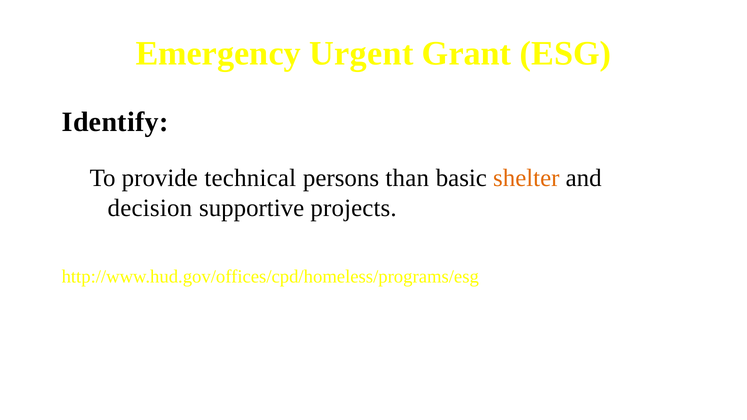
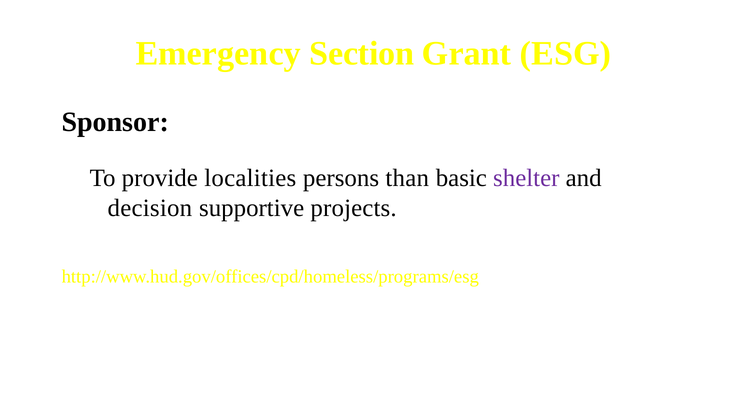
Urgent: Urgent -> Section (362, 54)
Identify: Identify -> Sponsor (115, 122)
technical: technical -> localities (250, 178)
shelter colour: orange -> purple (526, 178)
